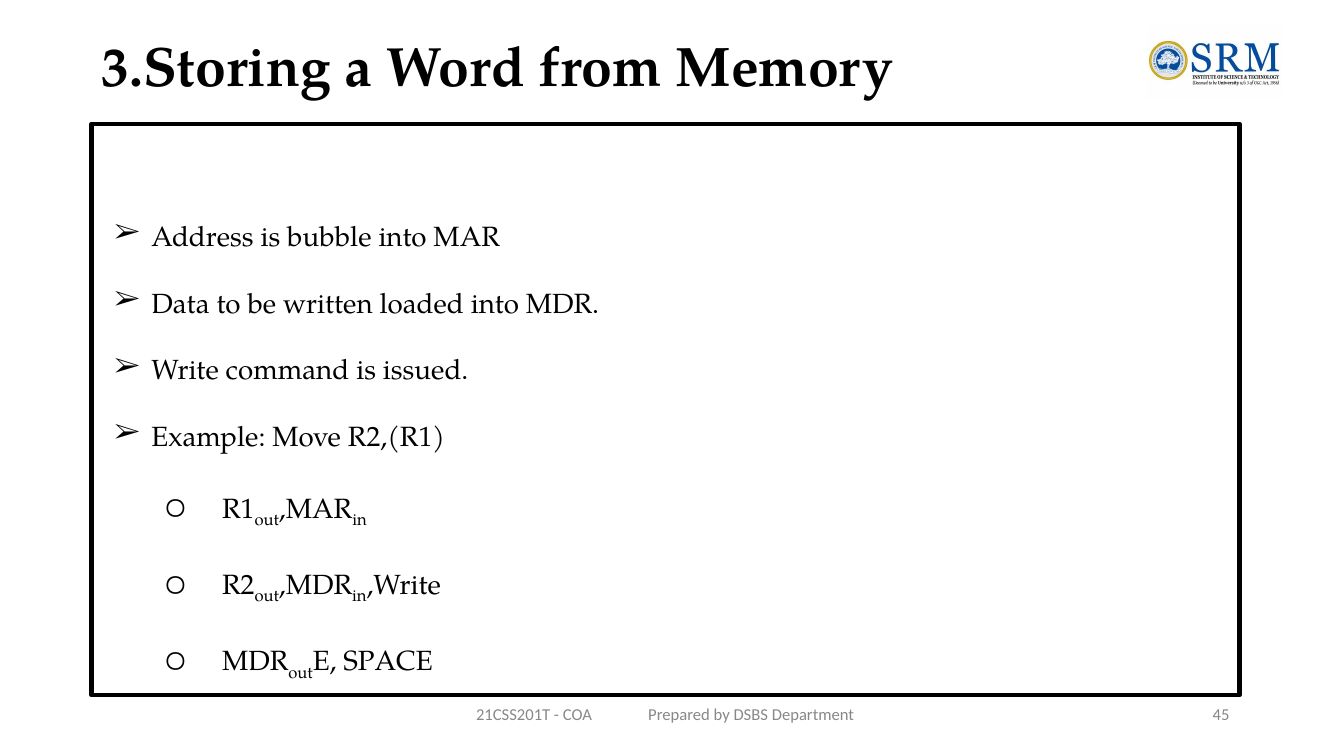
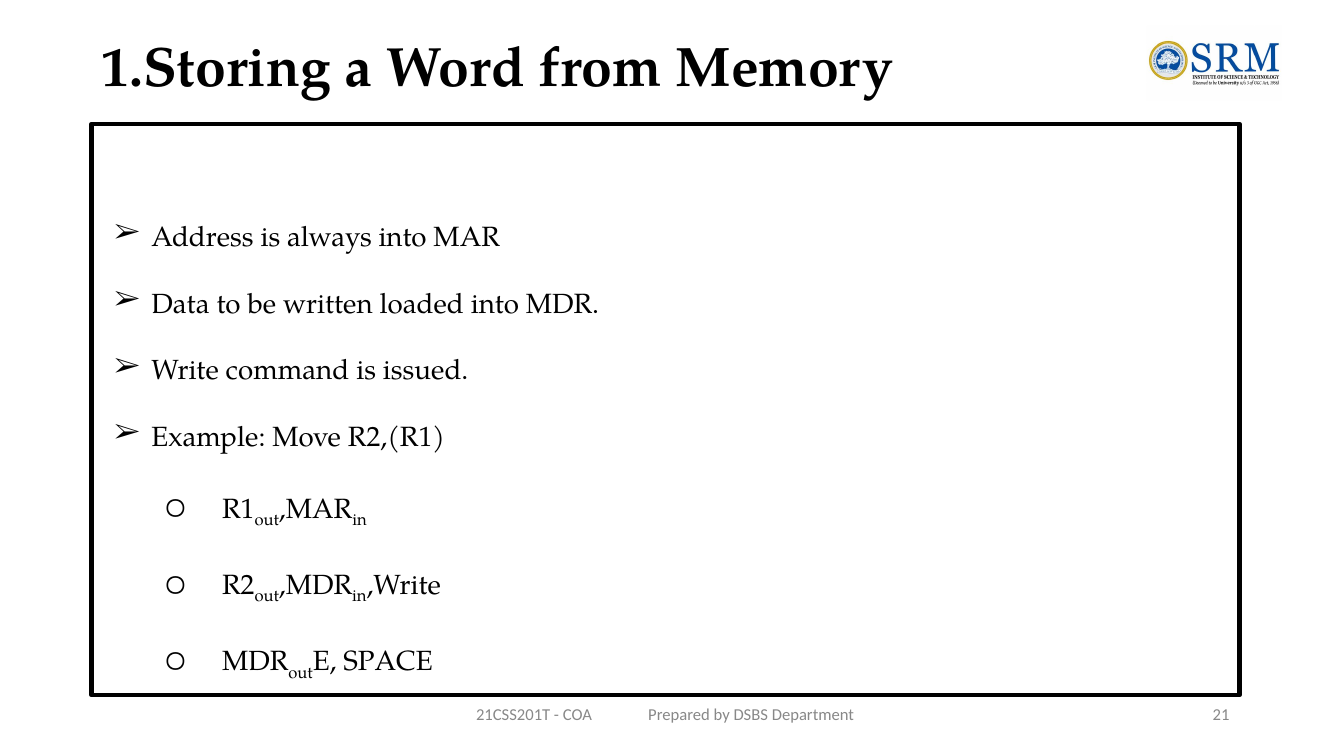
3.Storing: 3.Storing -> 1.Storing (216, 68)
bubble: bubble -> always (330, 237)
45: 45 -> 21 (1221, 715)
